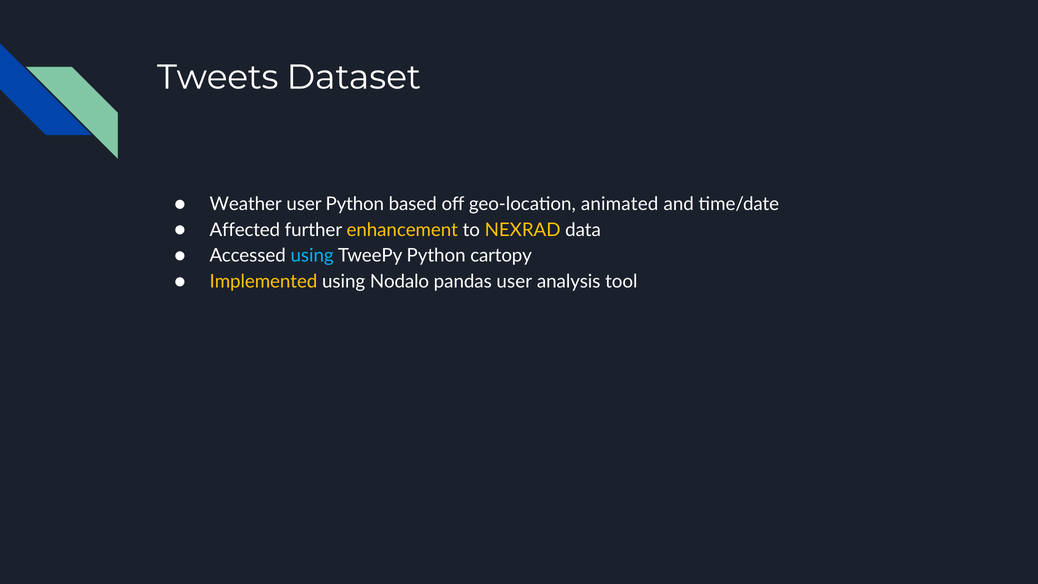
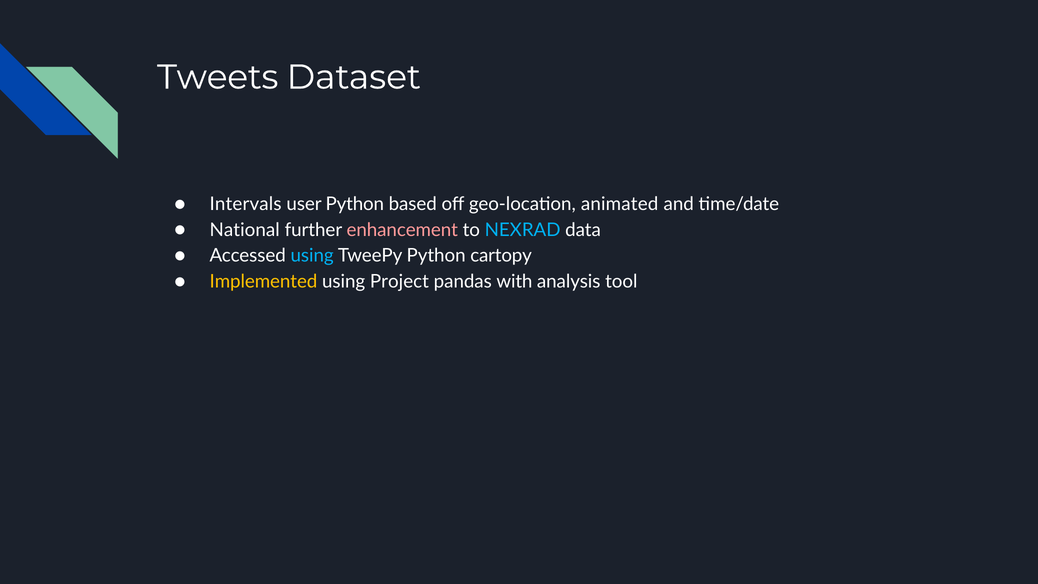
Weather: Weather -> Intervals (246, 204)
Affected: Affected -> National (245, 230)
enhancement colour: yellow -> pink (402, 230)
NEXRAD colour: yellow -> light blue (523, 230)
Nodalo: Nodalo -> Project (399, 281)
pandas user: user -> with (514, 281)
